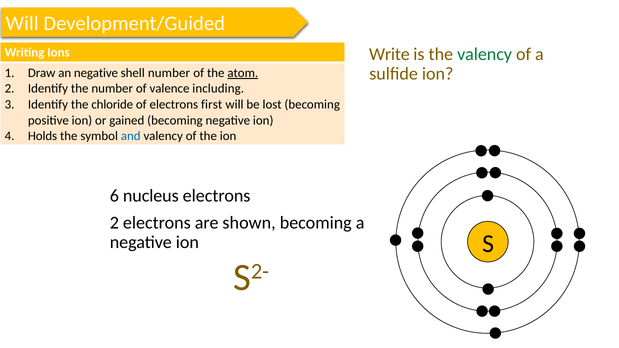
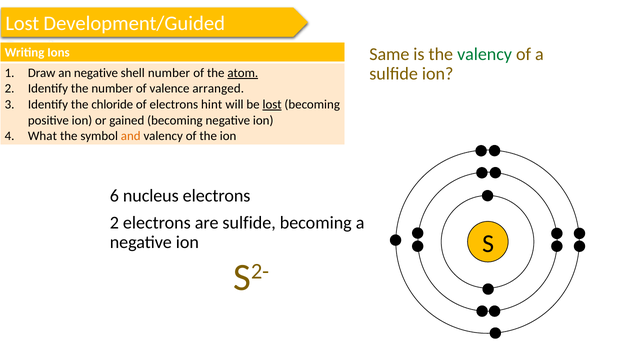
Will: Will -> Lost (22, 24)
Write: Write -> Same (389, 54)
including: including -> arranged (218, 89)
first: first -> hint (212, 105)
lost underline: none -> present (272, 105)
Holds: Holds -> What (42, 136)
and colour: blue -> orange (131, 136)
are shown: shown -> sulfide (249, 223)
